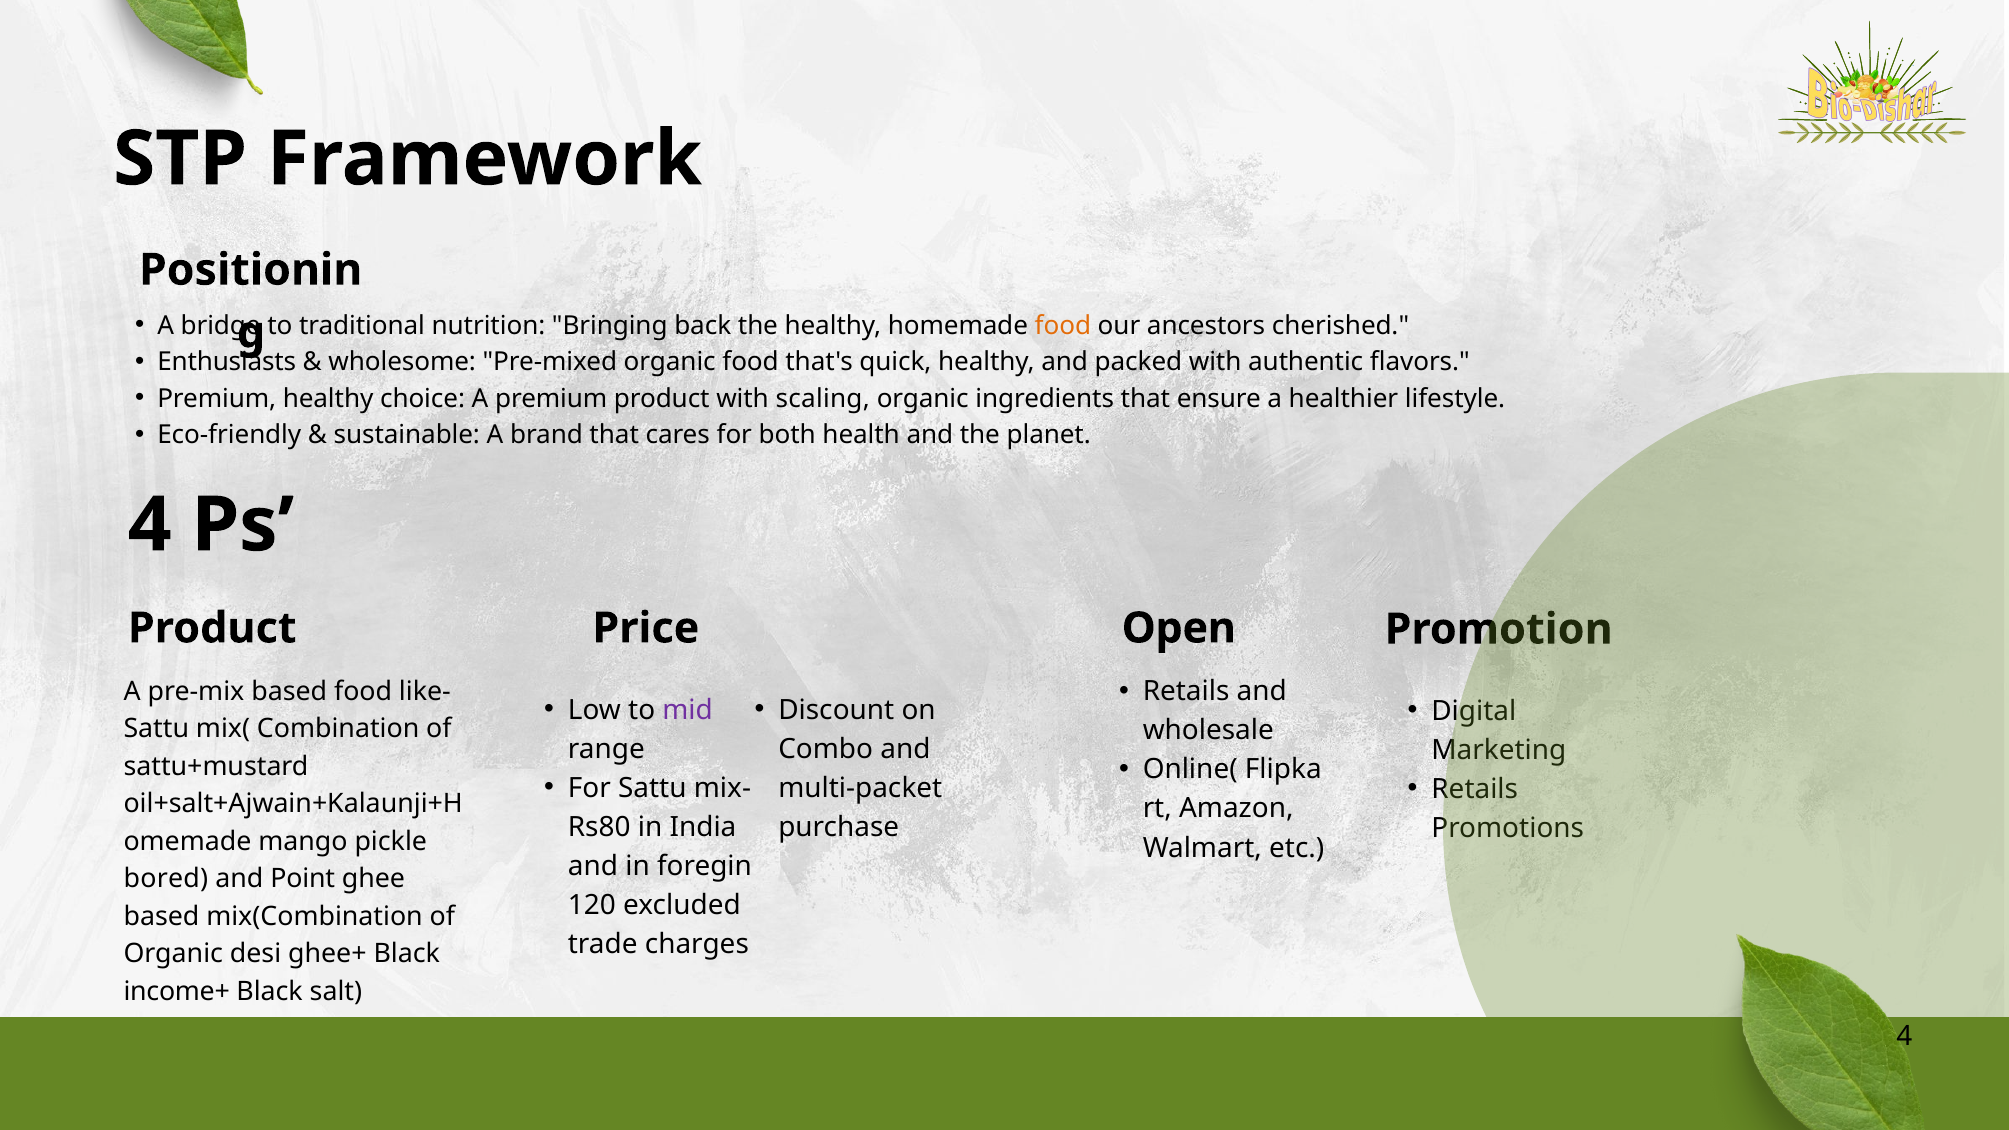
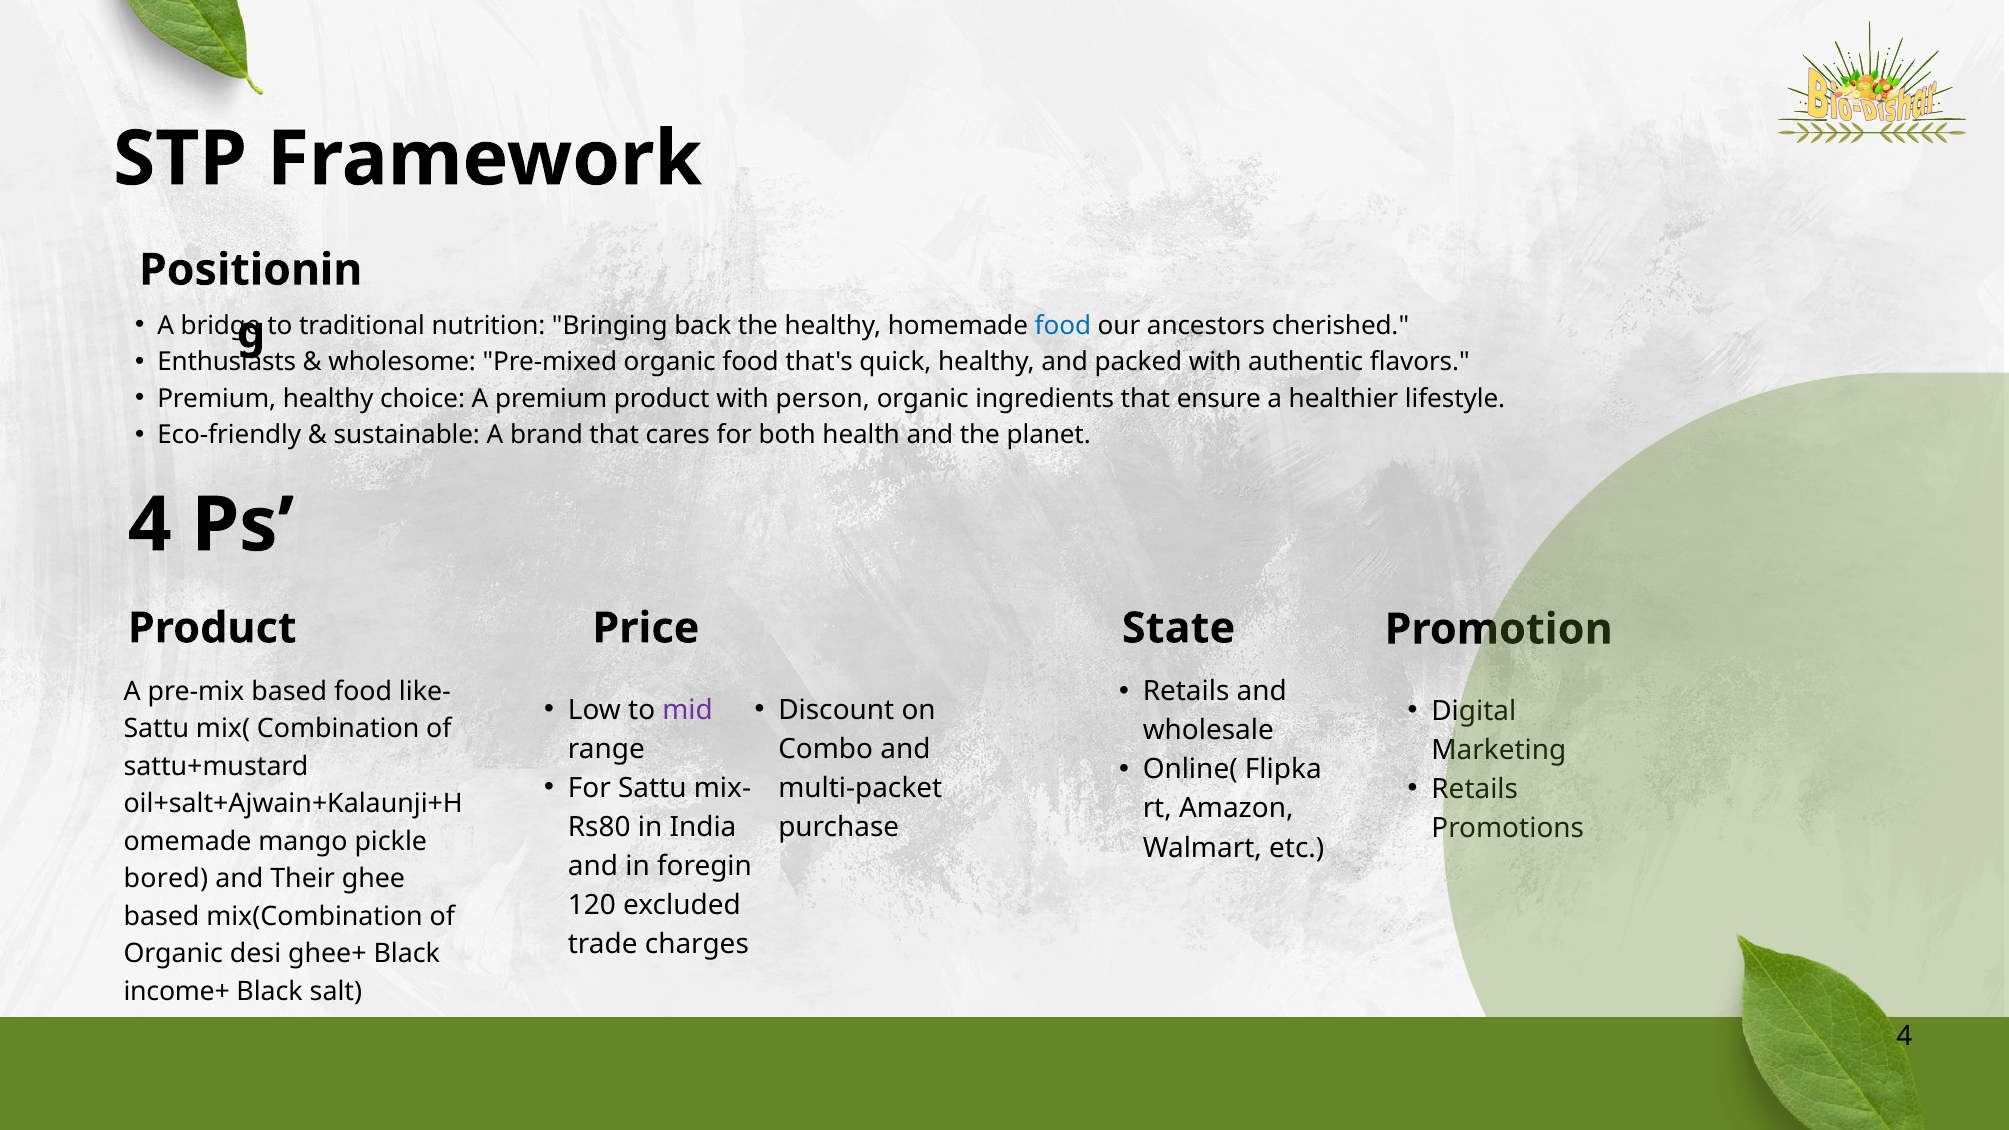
food colour: orange -> blue (1063, 326)
scaling: scaling -> person (823, 399)
Open: Open -> State (1179, 628)
Point: Point -> Their (303, 879)
